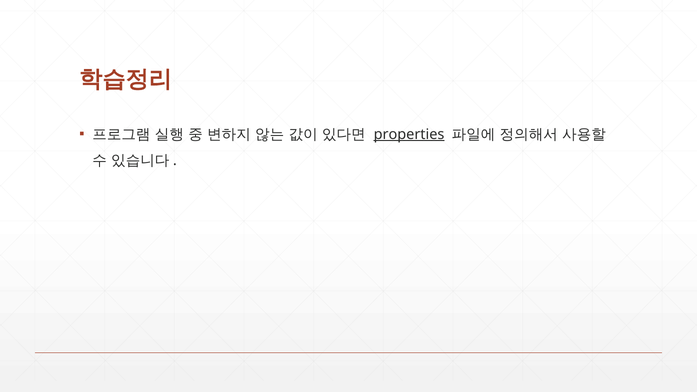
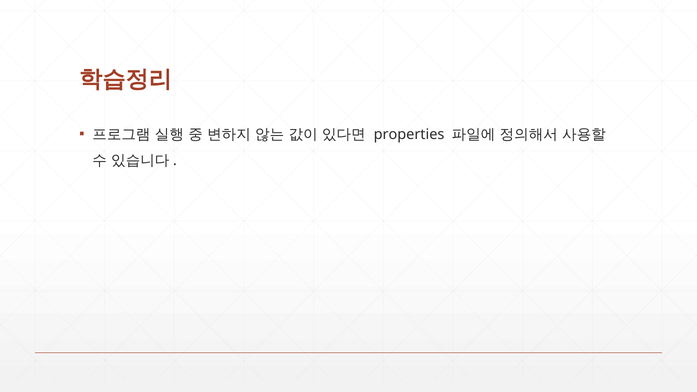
properties underline: present -> none (409, 134)
